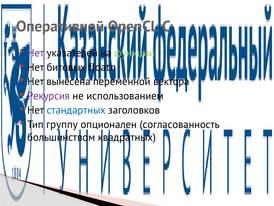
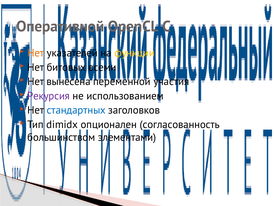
Нет colour: purple -> orange (36, 53)
функции colour: light green -> yellow (135, 53)
floatn: floatn -> всеми (102, 67)
вектора: вектора -> участия (171, 81)
группу: группу -> dimidx (62, 124)
квадратных: квадратных -> элементами (127, 137)
